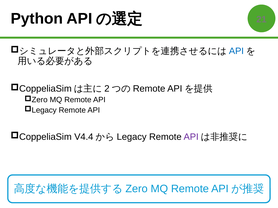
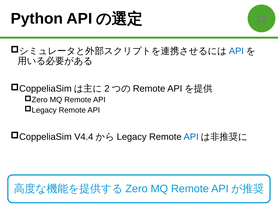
API colour: purple -> blue (191, 137)
